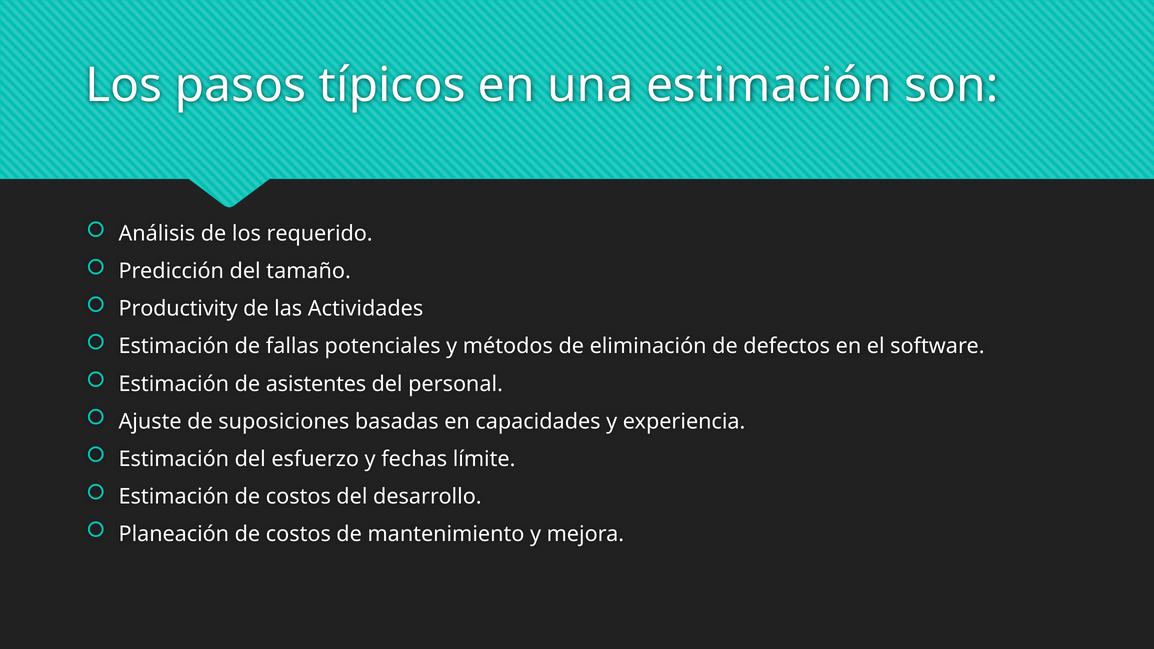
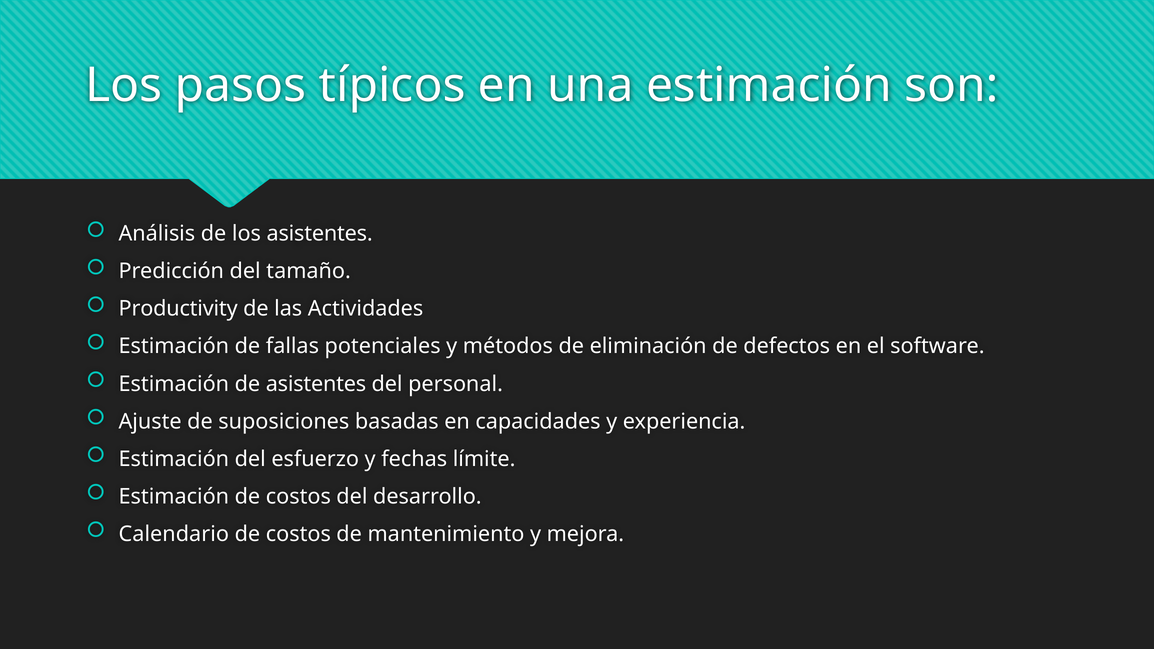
los requerido: requerido -> asistentes (320, 234)
Planeación: Planeación -> Calendario (174, 534)
